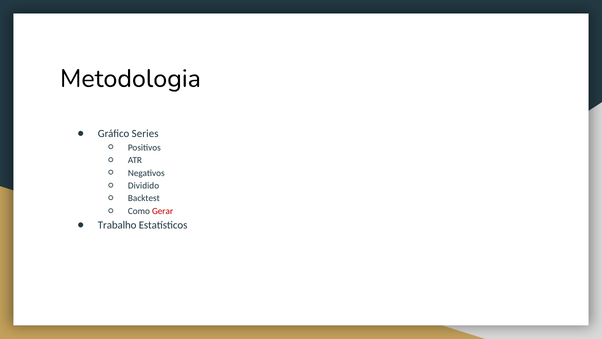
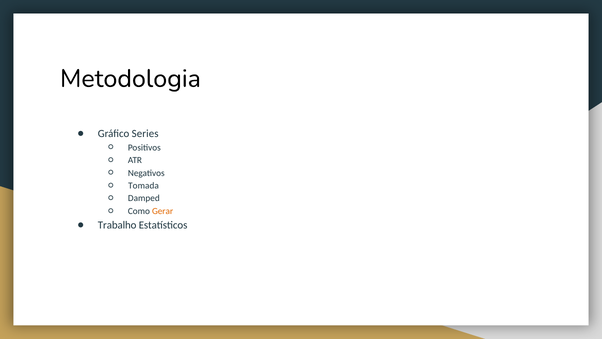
Dividido: Dividido -> Tomada (144, 186)
Backtest: Backtest -> Damped (144, 198)
Gerar colour: red -> orange (163, 211)
